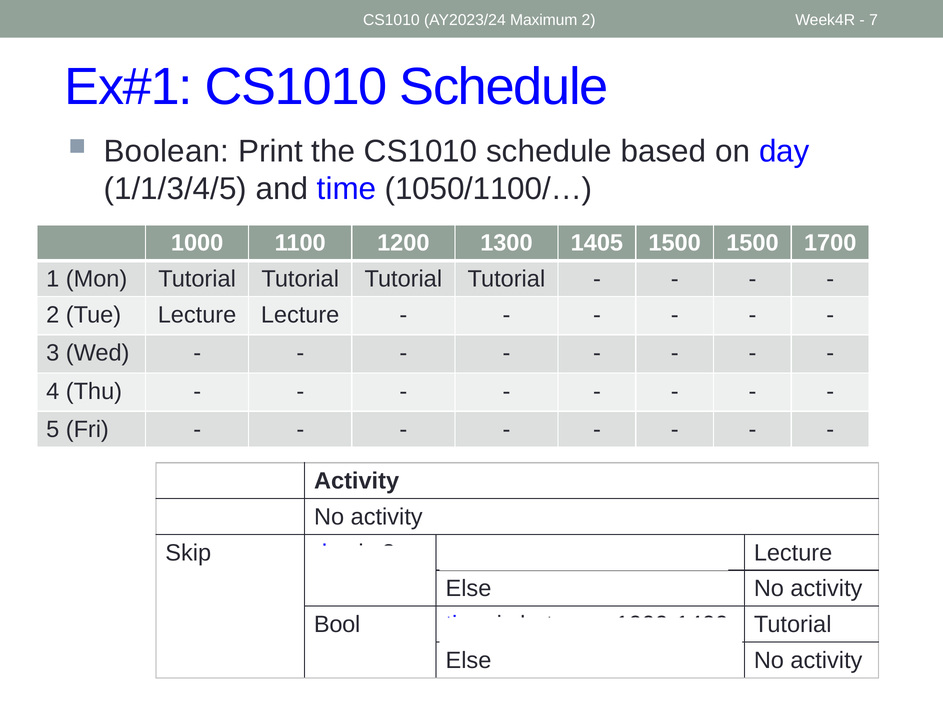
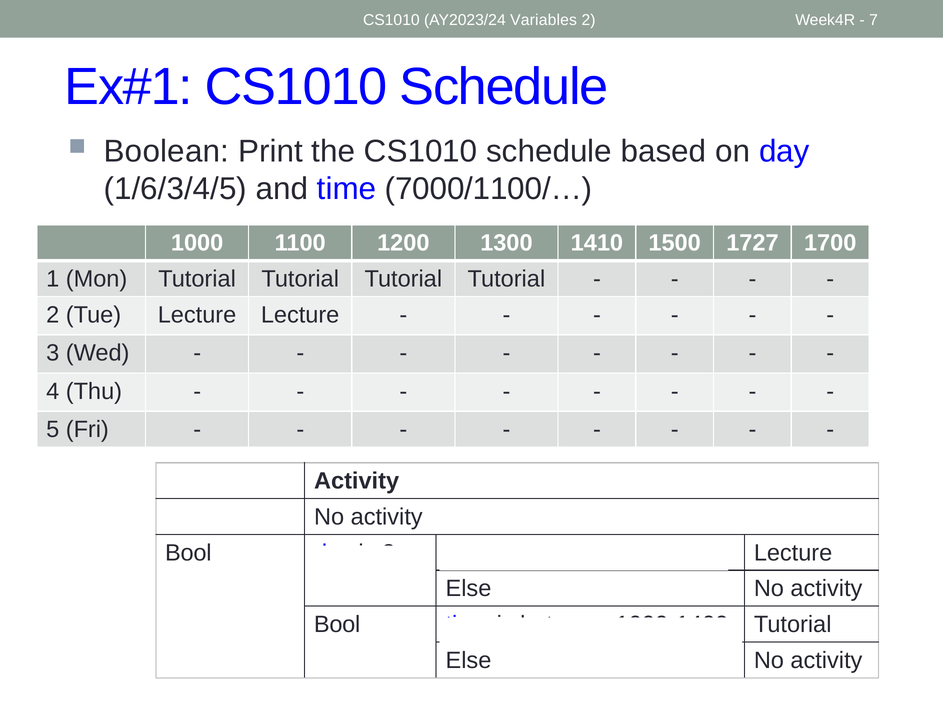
Maximum: Maximum -> Variables (544, 20)
1/1/3/4/5: 1/1/3/4/5 -> 1/6/3/4/5 (175, 189)
1050/1100/…: 1050/1100/… -> 7000/1100/… (489, 189)
1405: 1405 -> 1410 (597, 243)
1500 1500: 1500 -> 1727 (752, 243)
Skip: Skip -> Bool (188, 553)
